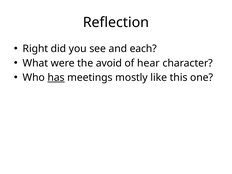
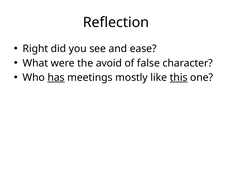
each: each -> ease (143, 49)
hear: hear -> false (148, 63)
this underline: none -> present (179, 78)
